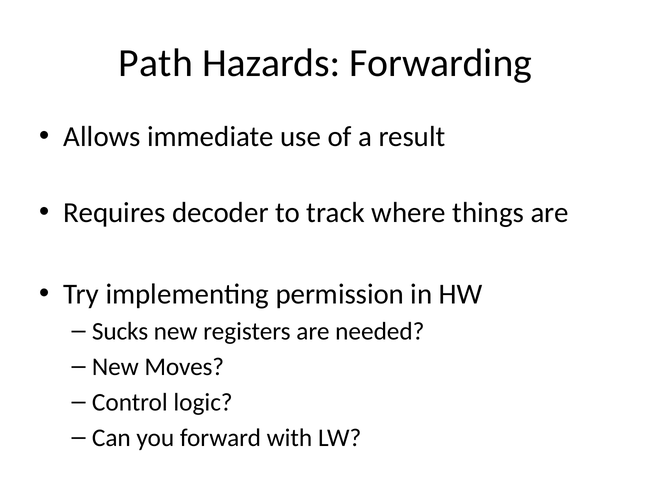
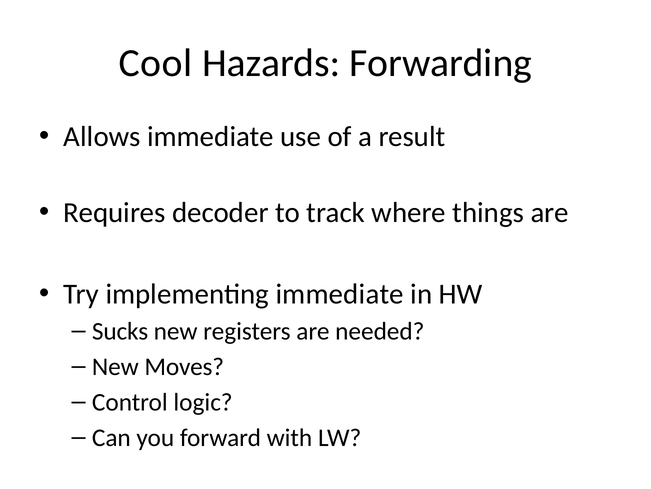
Path: Path -> Cool (156, 63)
implementing permission: permission -> immediate (340, 294)
